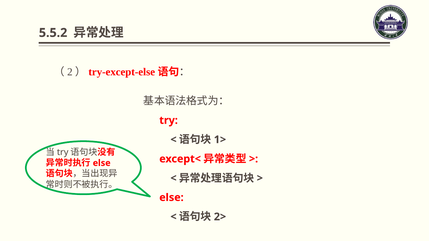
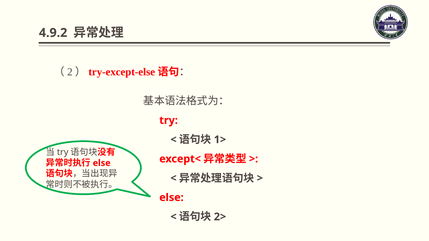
5.5.2: 5.5.2 -> 4.9.2 (53, 33)
